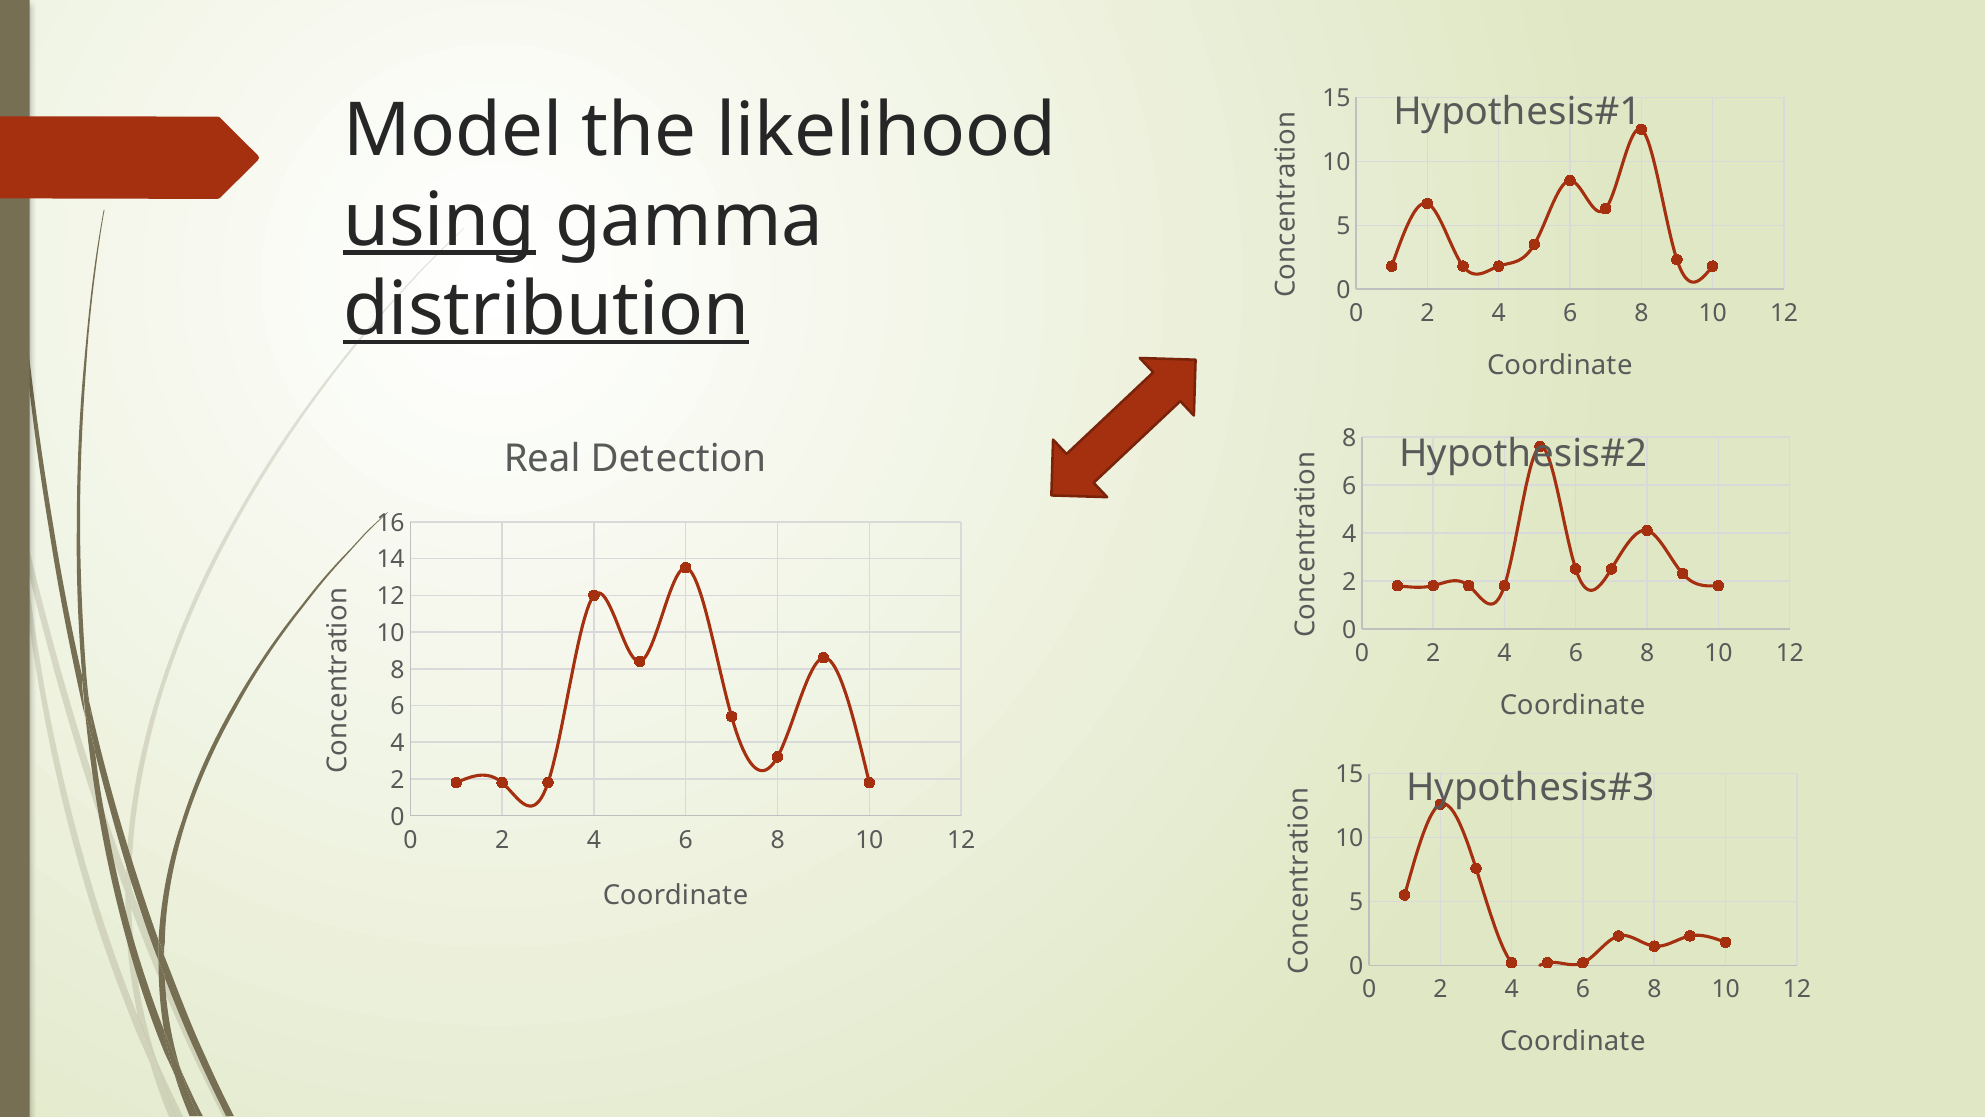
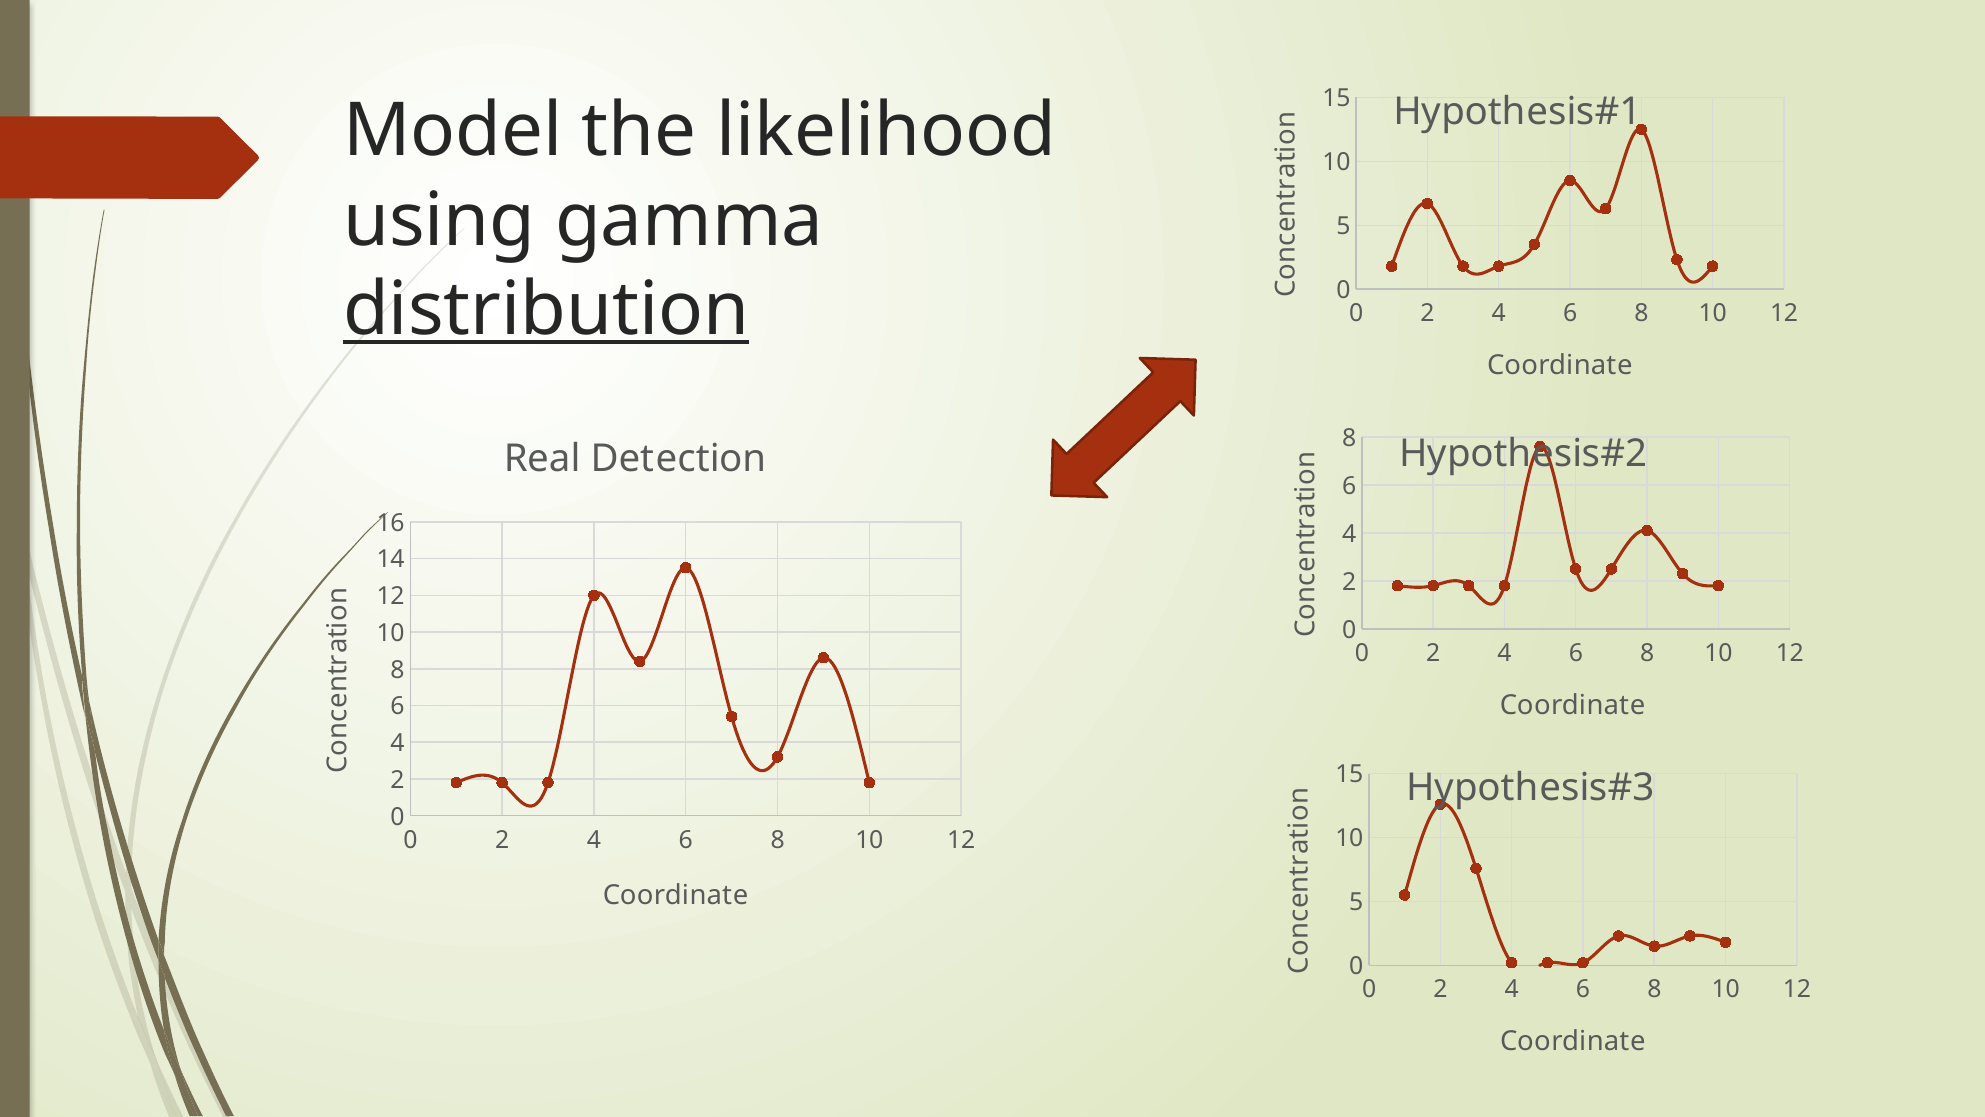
using underline: present -> none (439, 220)
